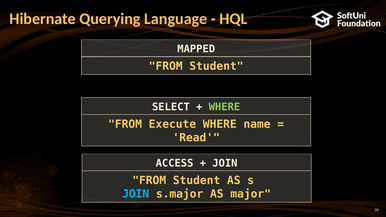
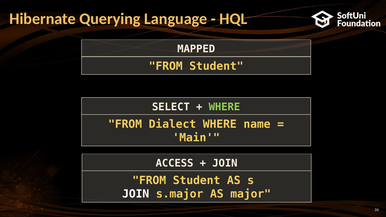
Execute: Execute -> Dialect (172, 124)
Read: Read -> Main (196, 138)
JOIN colour: light blue -> white (136, 194)
